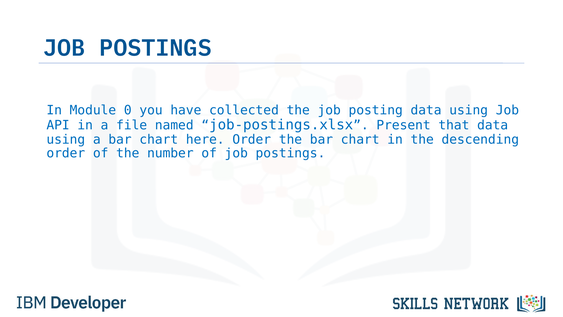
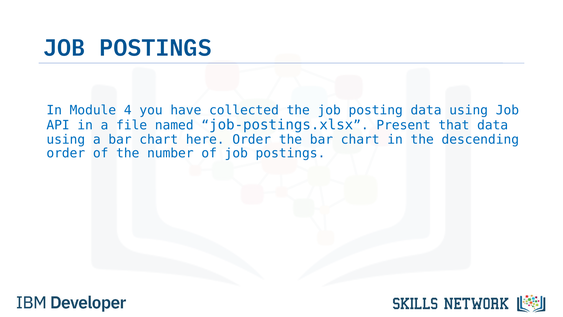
0: 0 -> 4 (128, 110)
